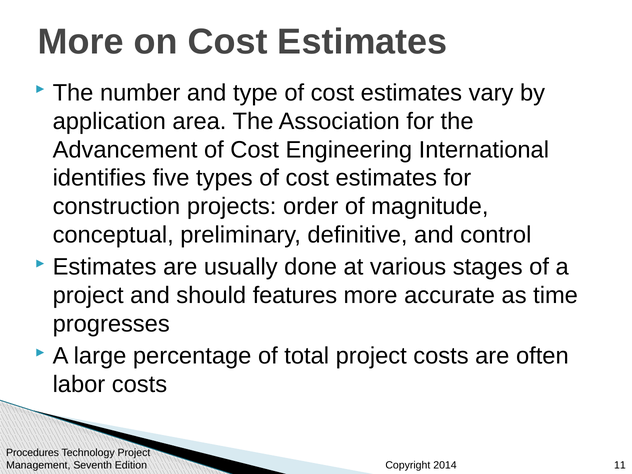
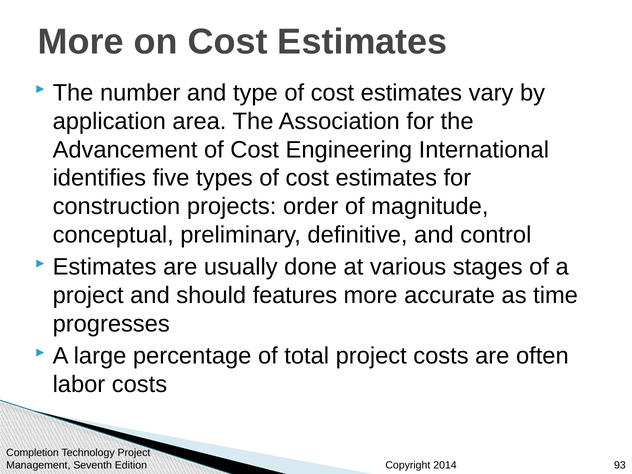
Procedures: Procedures -> Completion (33, 453)
11: 11 -> 93 (620, 465)
